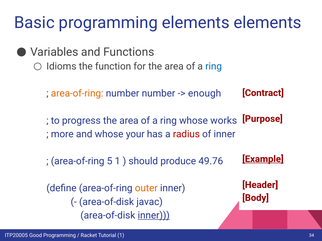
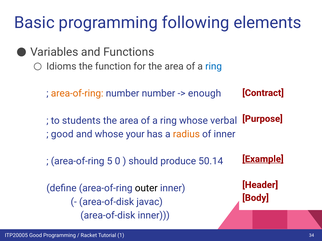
programming elements: elements -> following (196, 23)
progress: progress -> students (81, 121)
works: works -> verbal (224, 121)
more: more -> good (62, 134)
radius colour: red -> orange (186, 134)
5 1: 1 -> 0 (118, 162)
49.76: 49.76 -> 50.14 (211, 162)
outer colour: orange -> black (146, 189)
inner underline: present -> none (154, 216)
